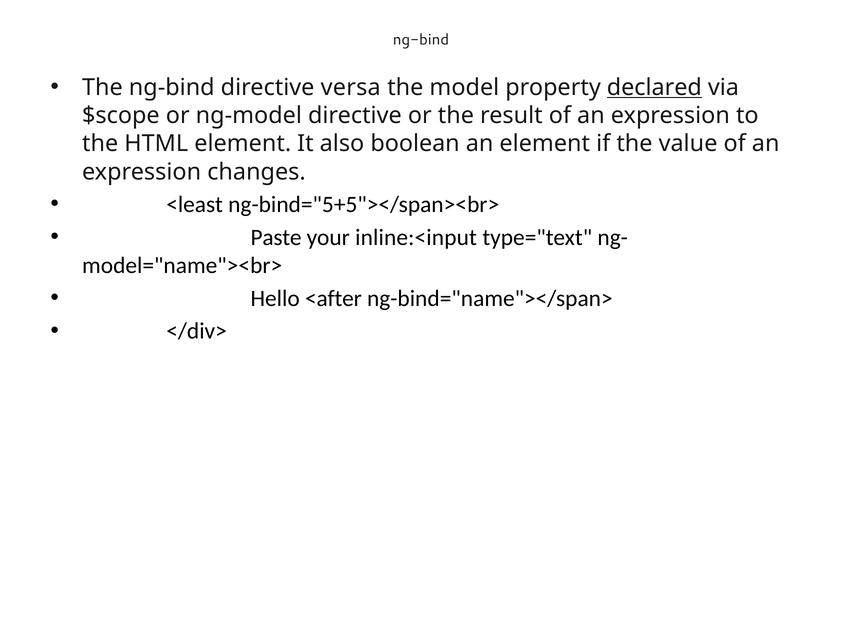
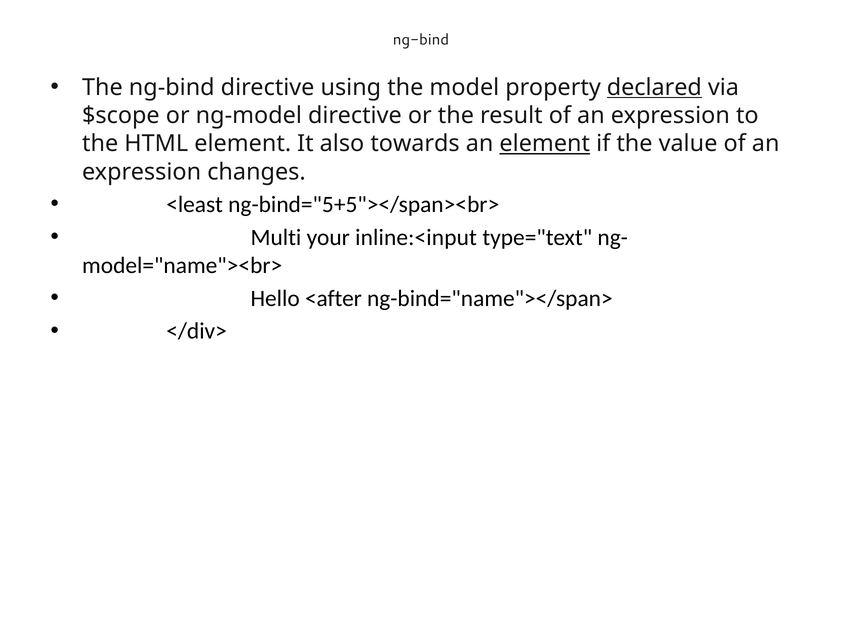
versa: versa -> using (351, 87)
boolean: boolean -> towards (415, 144)
element underline: none -> present (545, 144)
Paste: Paste -> Multi (276, 237)
